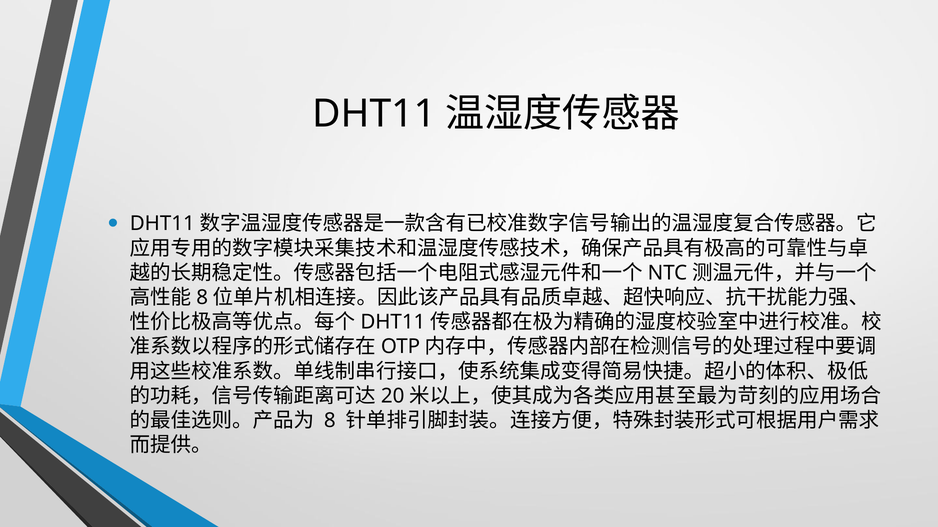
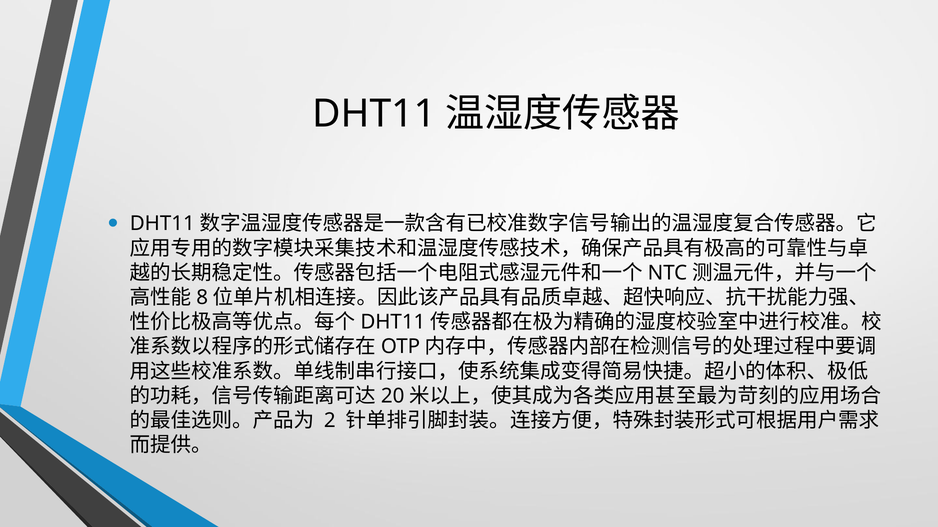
8: 8 -> 2 (330, 421)
